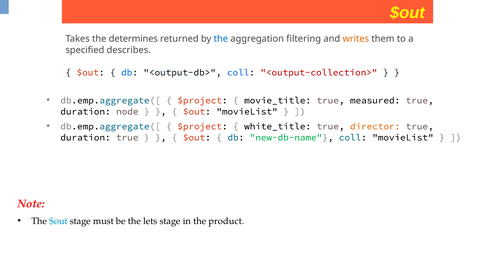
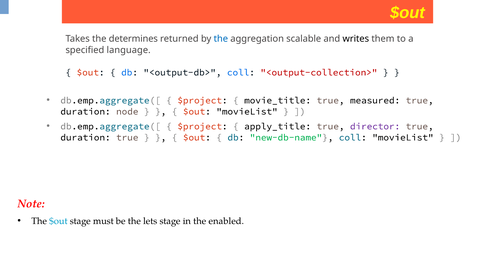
filtering: filtering -> scalable (304, 39)
writes colour: orange -> black (356, 39)
describes: describes -> language (129, 50)
white_title: white_title -> apply_title (278, 127)
director colour: orange -> purple (375, 127)
product: product -> enabled (226, 221)
